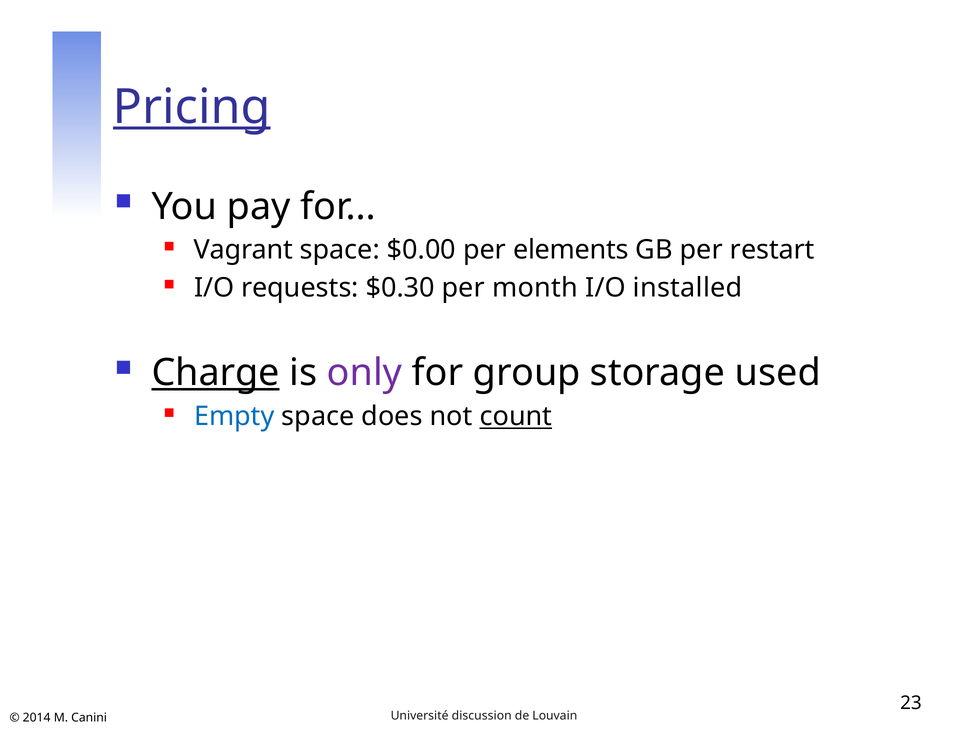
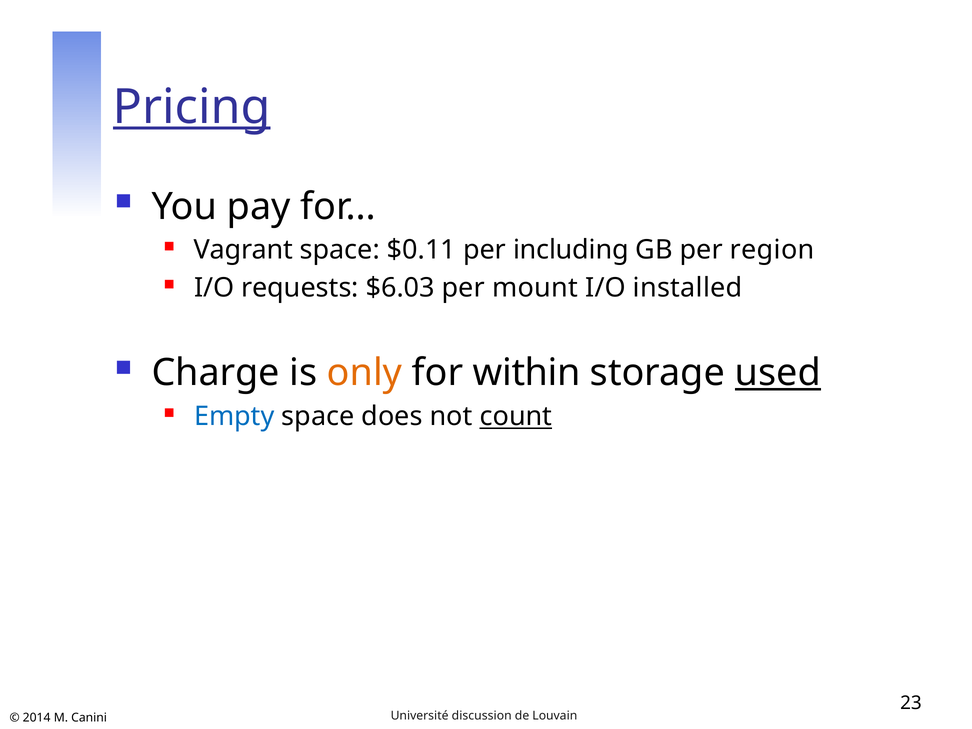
$0.00: $0.00 -> $0.11 (421, 250)
elements: elements -> including (571, 250)
restart: restart -> region (772, 250)
$0.30: $0.30 -> $6.03 (400, 288)
month: month -> mount (535, 288)
Charge underline: present -> none (216, 373)
only colour: purple -> orange (365, 373)
group: group -> within (527, 373)
used underline: none -> present (778, 373)
